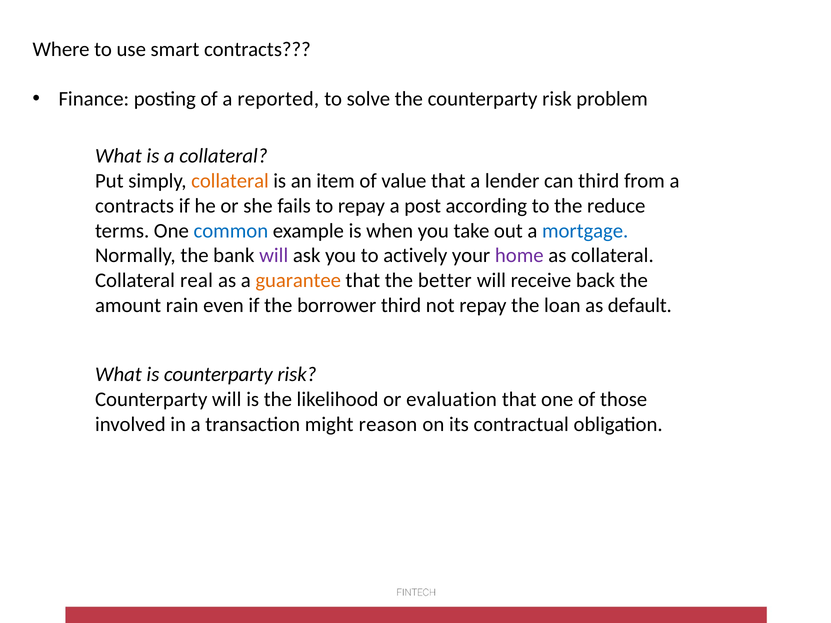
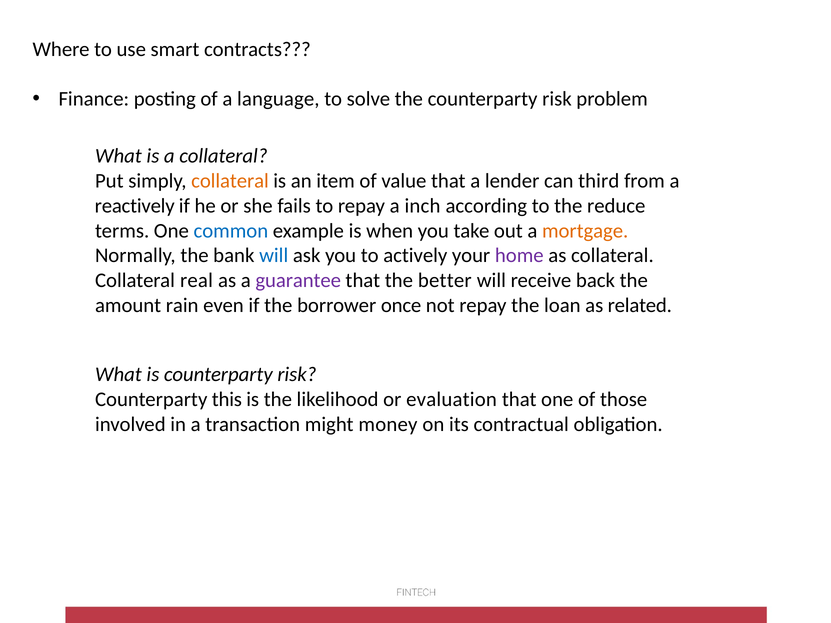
reported: reported -> language (278, 99)
contracts: contracts -> reactively (135, 206)
post: post -> inch (422, 206)
mortgage colour: blue -> orange (585, 231)
will colour: purple -> blue (274, 256)
guarantee colour: orange -> purple (298, 281)
borrower third: third -> once (401, 306)
default: default -> related (640, 306)
Counterparty will: will -> this (227, 400)
reason: reason -> money (388, 425)
